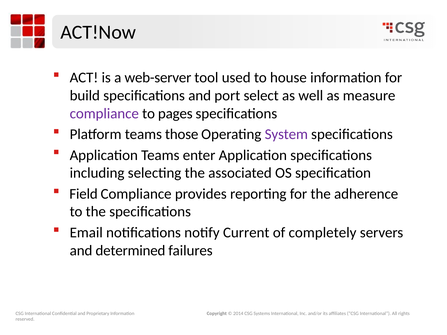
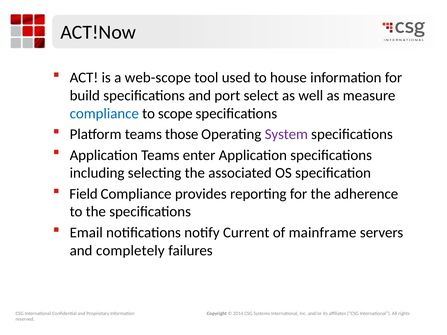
web-server: web-server -> web-scope (158, 78)
compliance colour: purple -> blue (104, 114)
pages: pages -> scope (175, 114)
completely: completely -> mainframe (323, 233)
determined: determined -> completely (130, 251)
